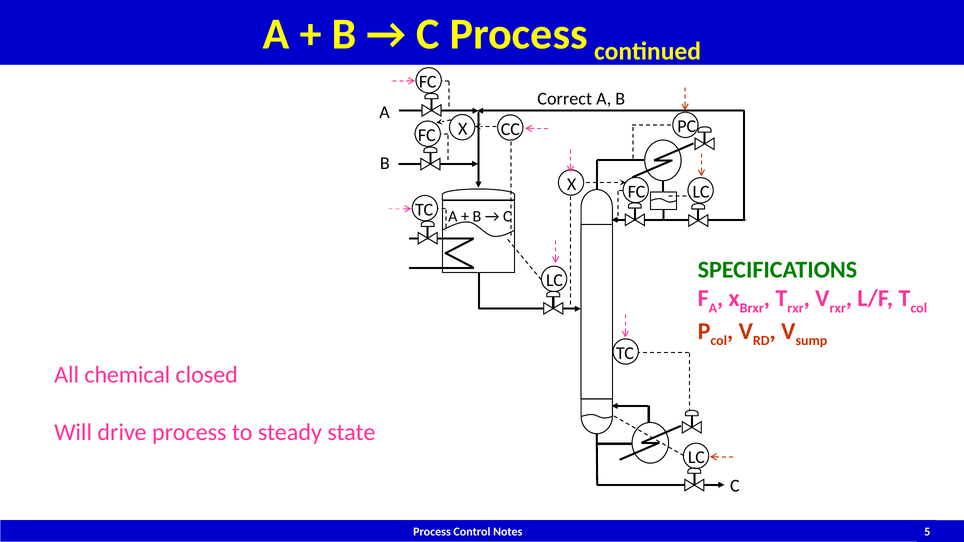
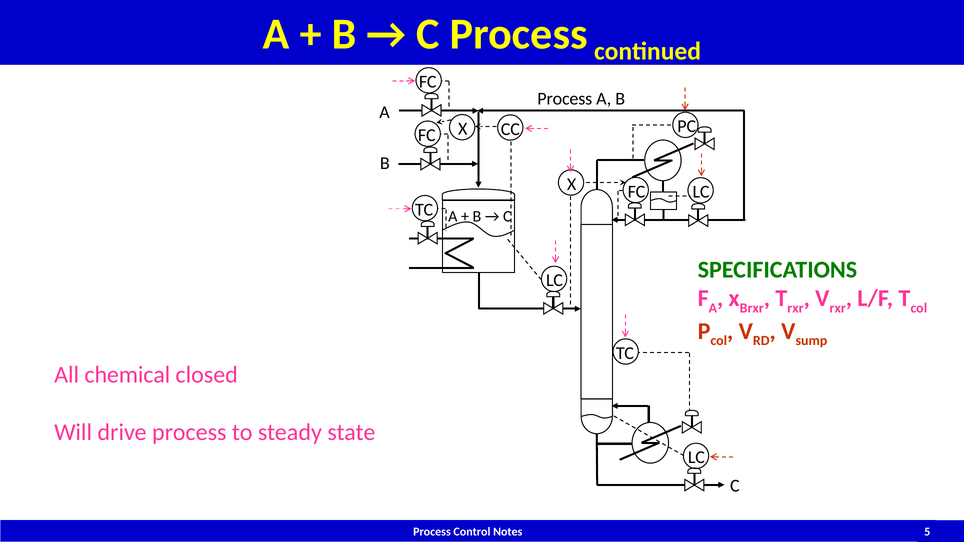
Correct: Correct -> Process (565, 99)
